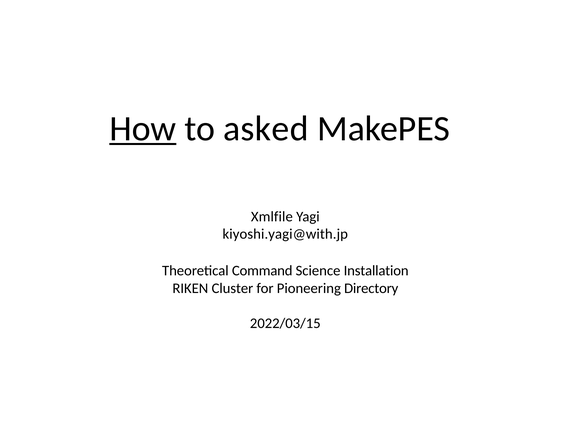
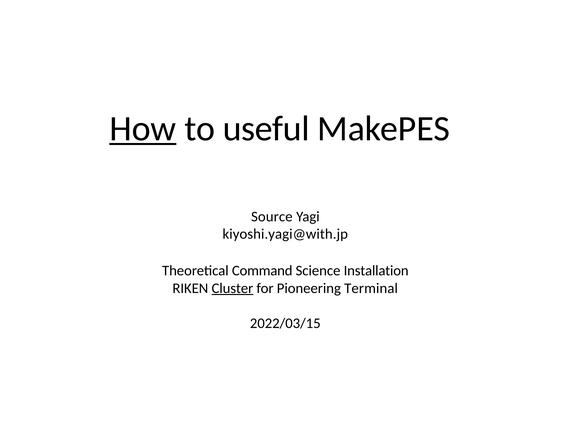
asked: asked -> useful (266, 129)
Xmlfile: Xmlfile -> Source (272, 217)
Cluster underline: none -> present (232, 288)
Directory: Directory -> Terminal (371, 288)
